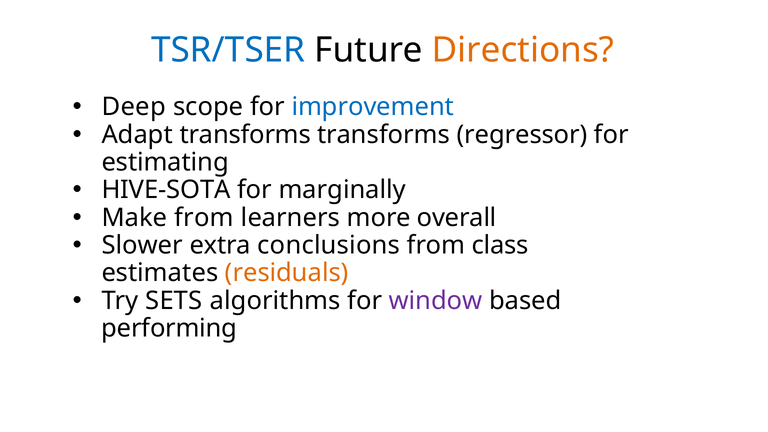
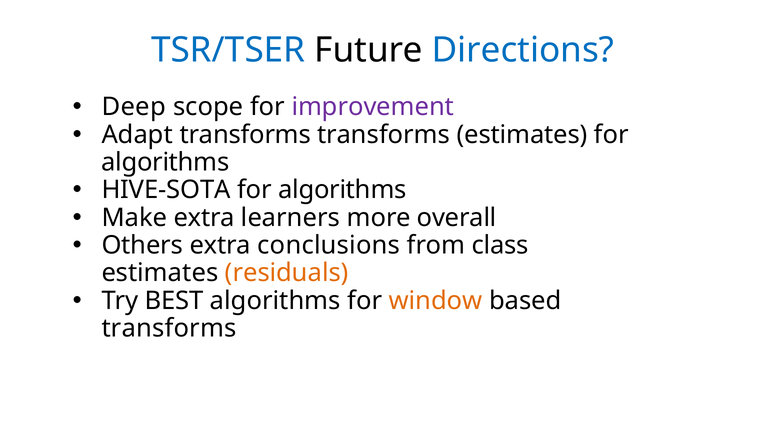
Directions colour: orange -> blue (523, 50)
improvement colour: blue -> purple (373, 107)
transforms regressor: regressor -> estimates (522, 135)
estimating: estimating -> algorithms (165, 162)
marginally: marginally -> algorithms (342, 190)
Make from: from -> extra (204, 218)
Slower: Slower -> Others (142, 245)
SETS: SETS -> BEST (174, 301)
window colour: purple -> orange (436, 301)
performing: performing -> transforms (169, 328)
